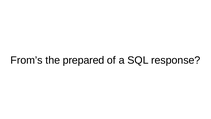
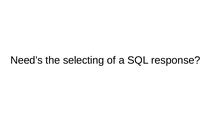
From’s: From’s -> Need’s (27, 60)
prepared: prepared -> selecting (84, 60)
